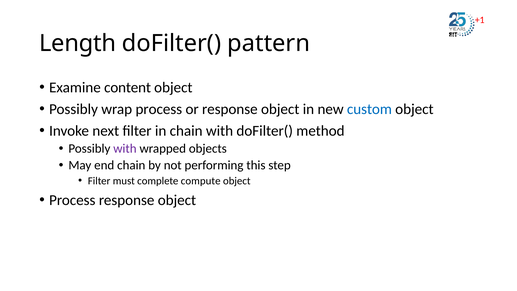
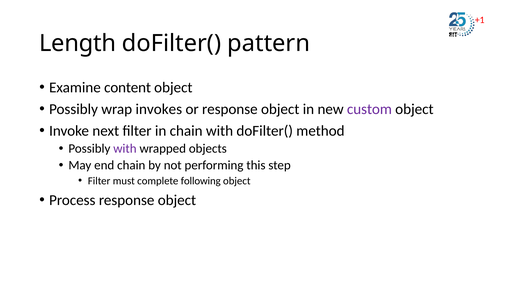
wrap process: process -> invokes (159, 109)
custom colour: blue -> purple (369, 109)
compute: compute -> following (201, 181)
